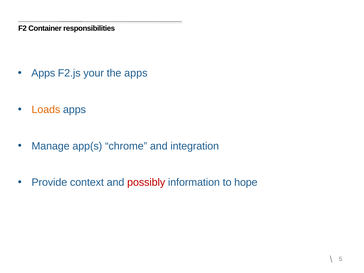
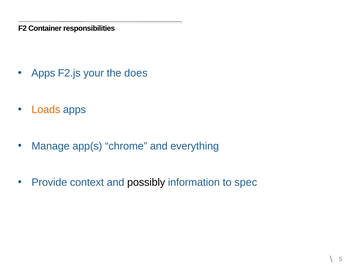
the apps: apps -> does (136, 73)
integration: integration -> everything (195, 146)
possibly colour: red -> black (146, 182)
hope: hope -> spec (246, 182)
